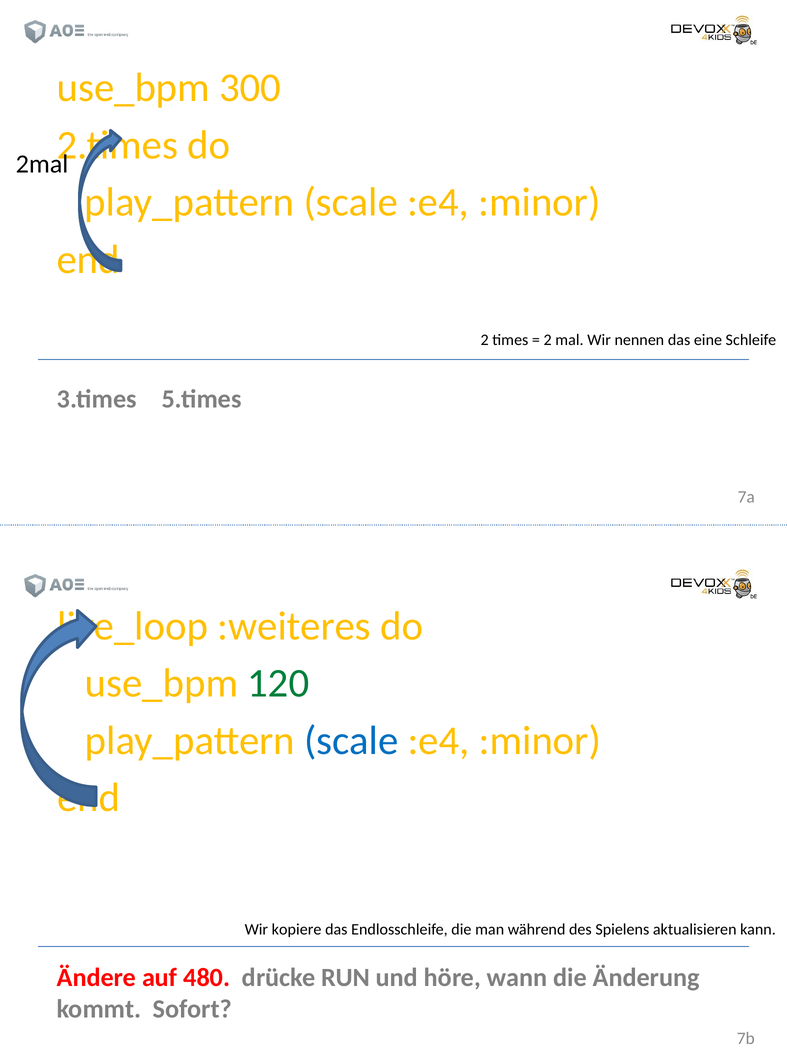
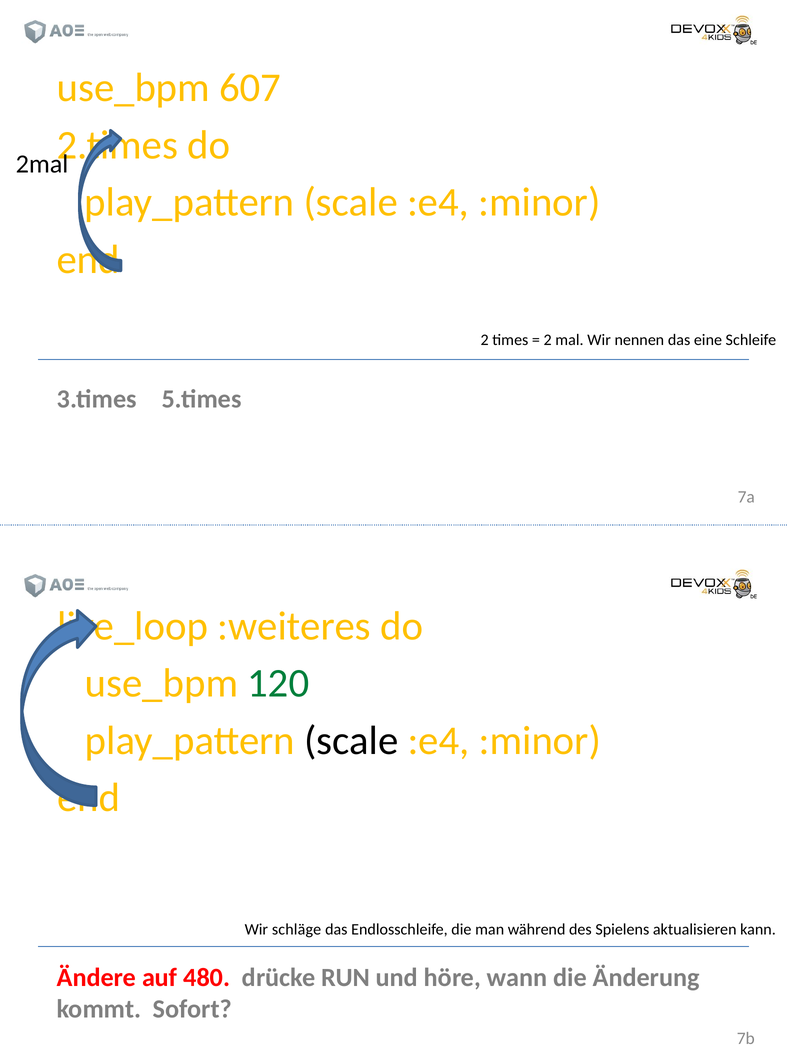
300: 300 -> 607 (250, 88)
scale colour: blue -> black (351, 740)
kopiere: kopiere -> schläge (297, 929)
